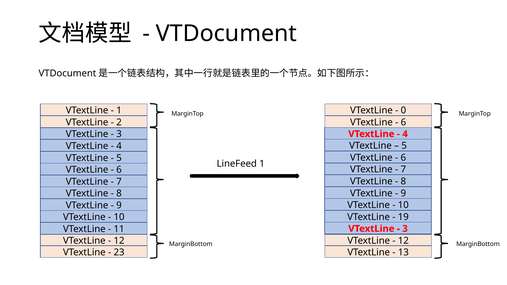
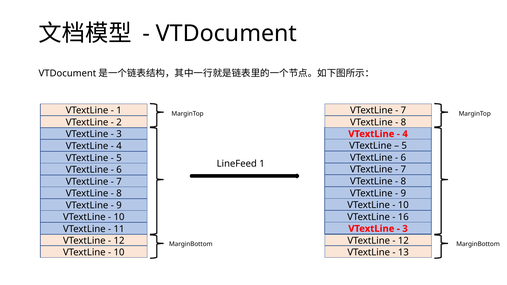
0: 0 -> 7 (403, 111)
6: 6 -> 8 (403, 122)
19: 19 -> 16 (403, 217)
23: 23 -> 10 (119, 252)
